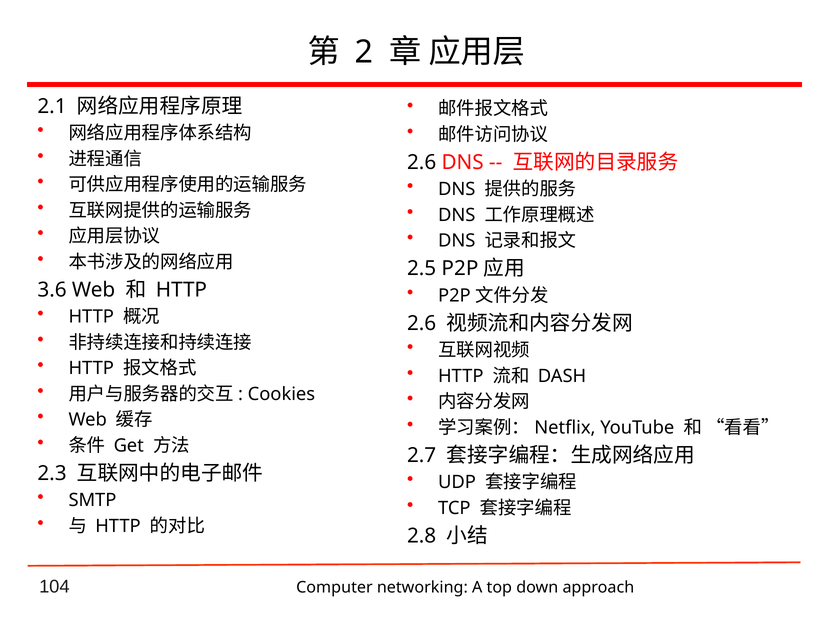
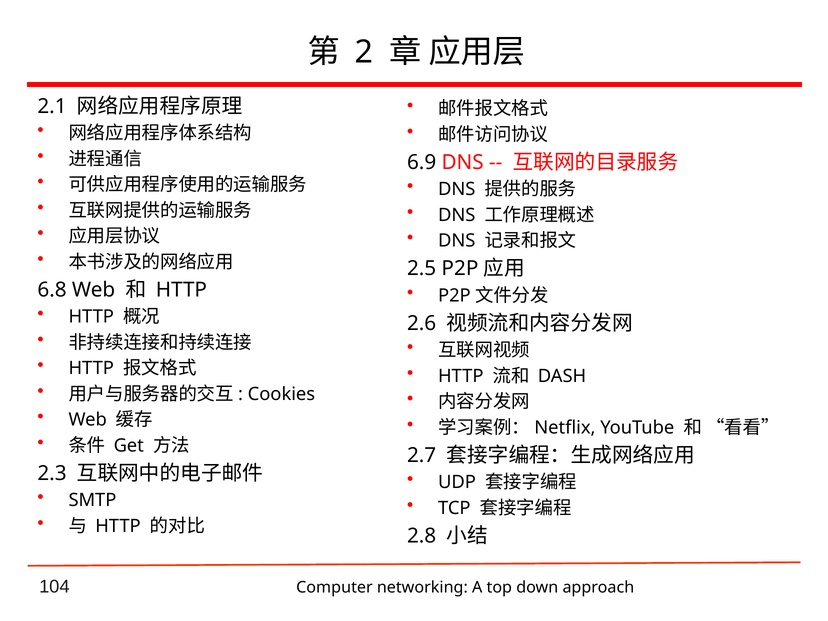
2.6: 2.6 -> 6.9 (422, 162)
3.6: 3.6 -> 6.8 (52, 290)
